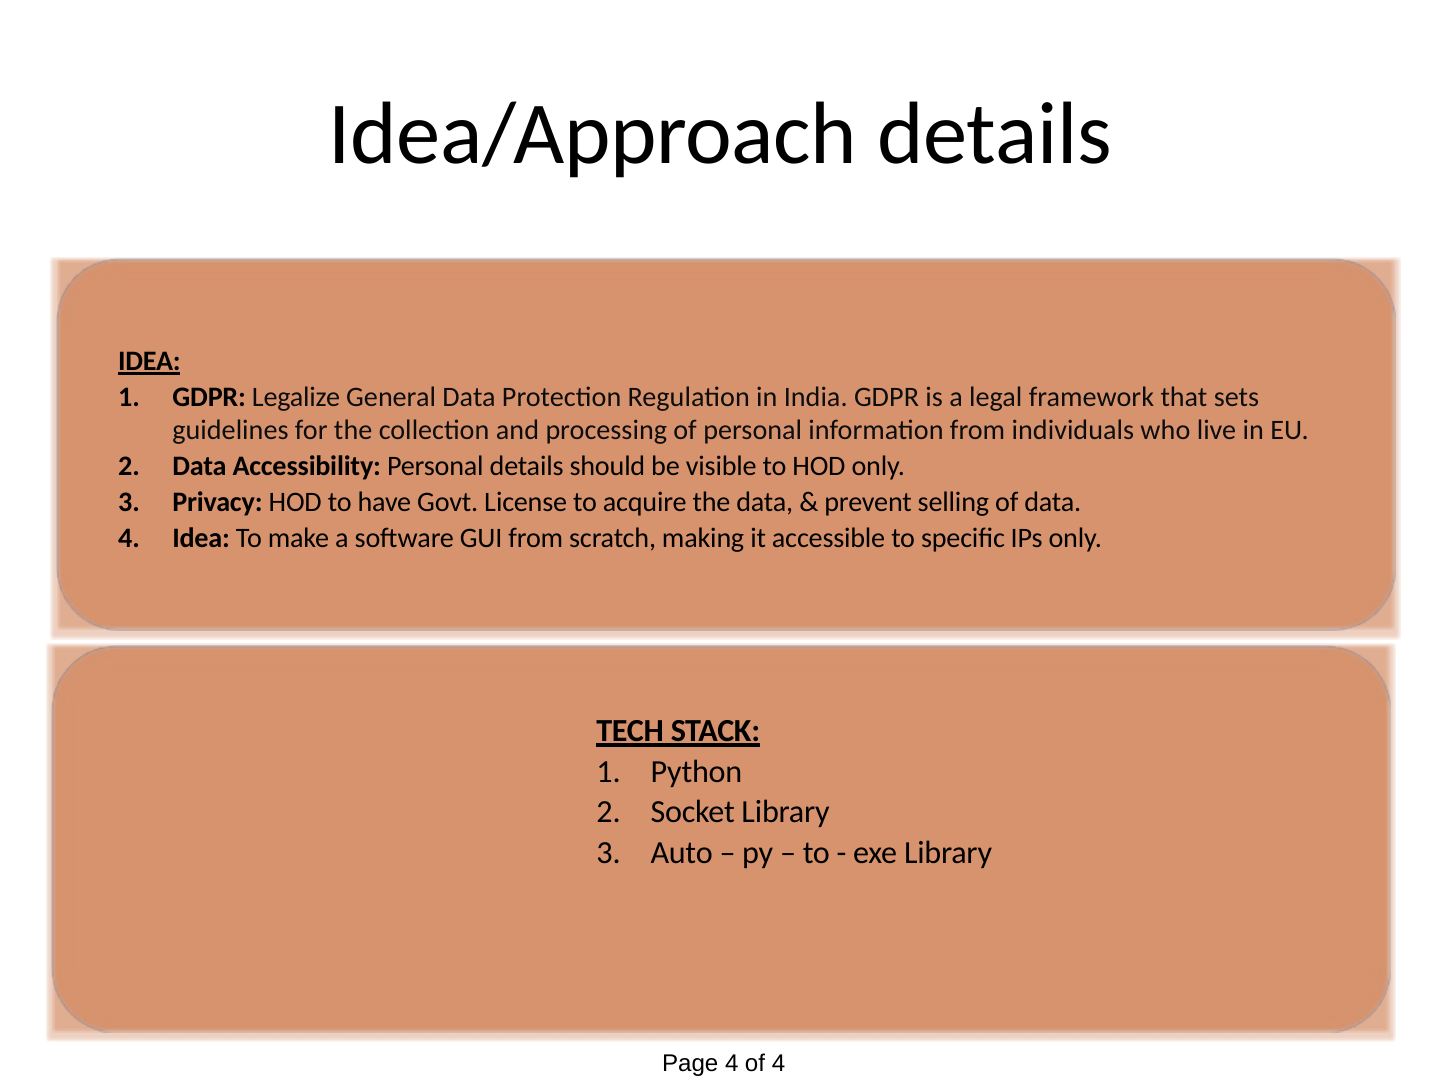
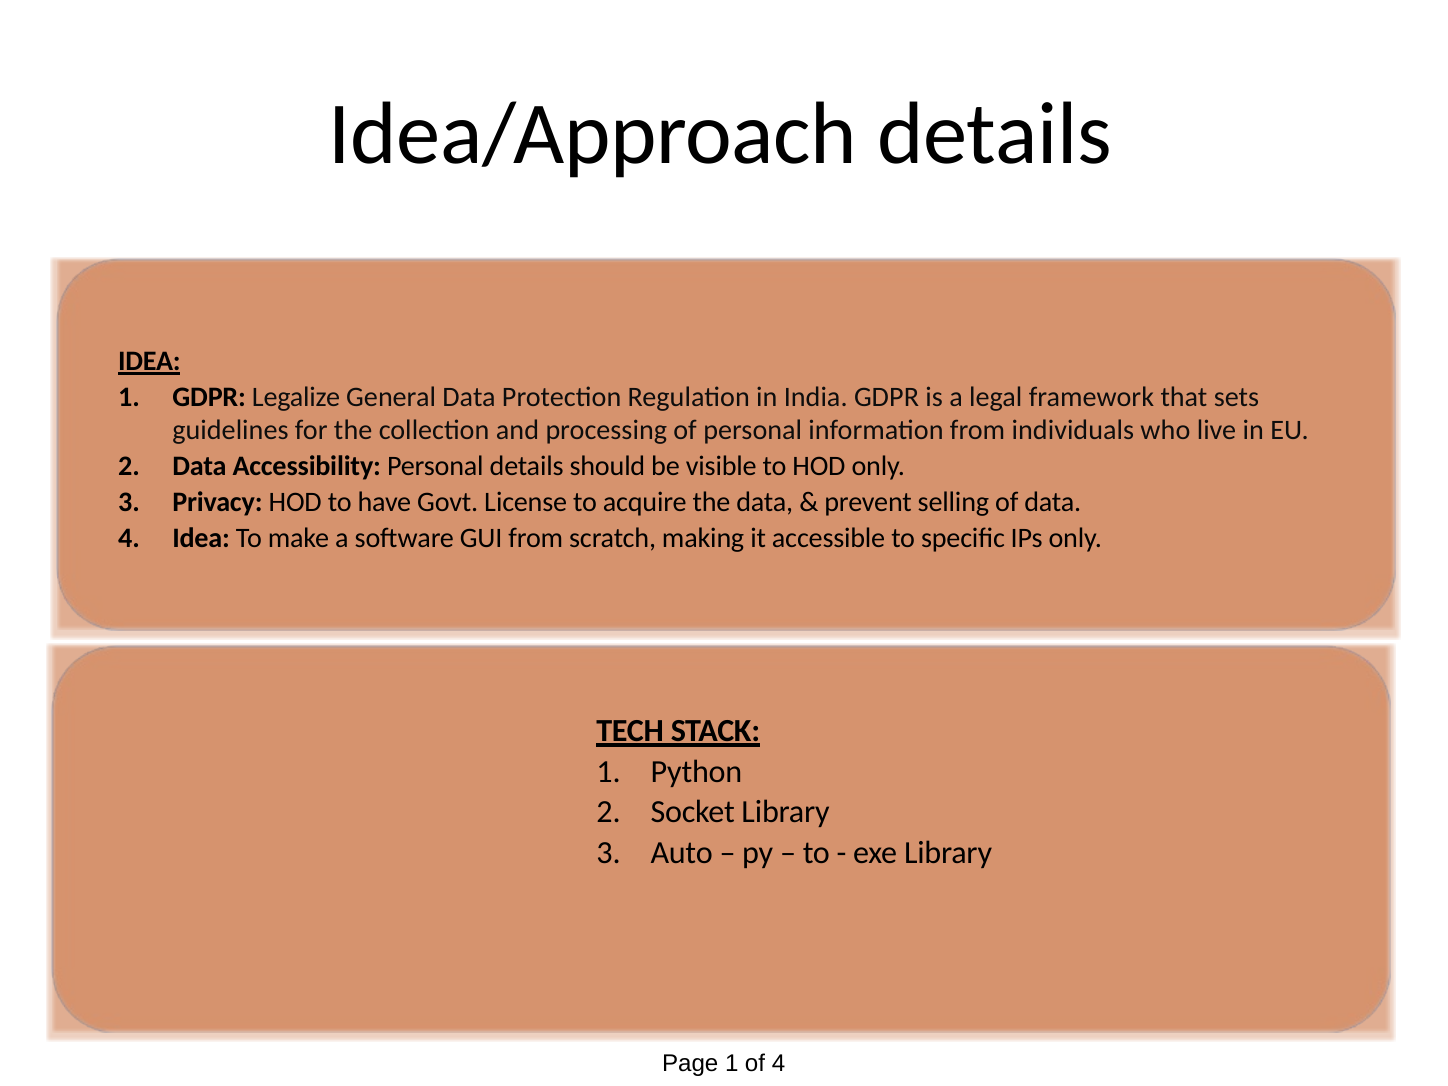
Page 4: 4 -> 1 (732, 1064)
